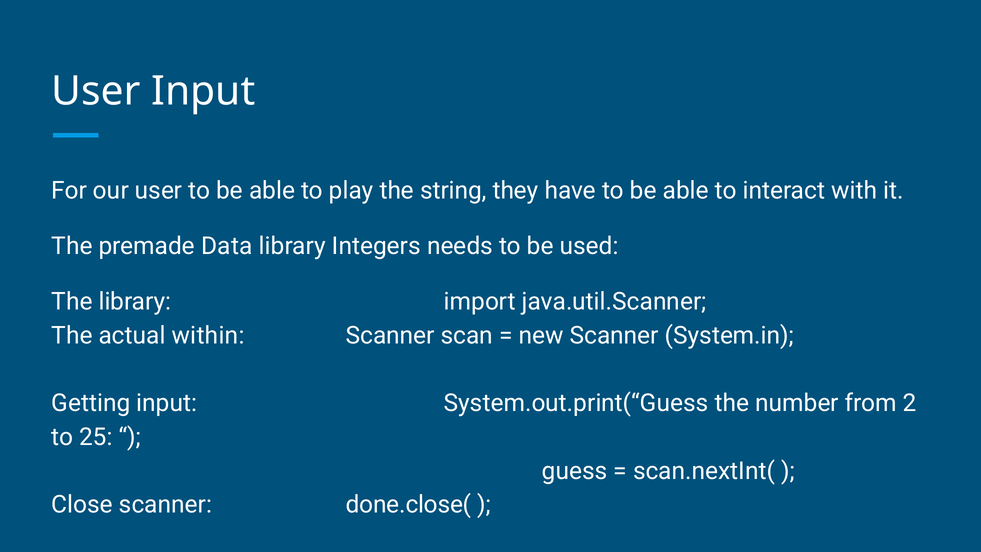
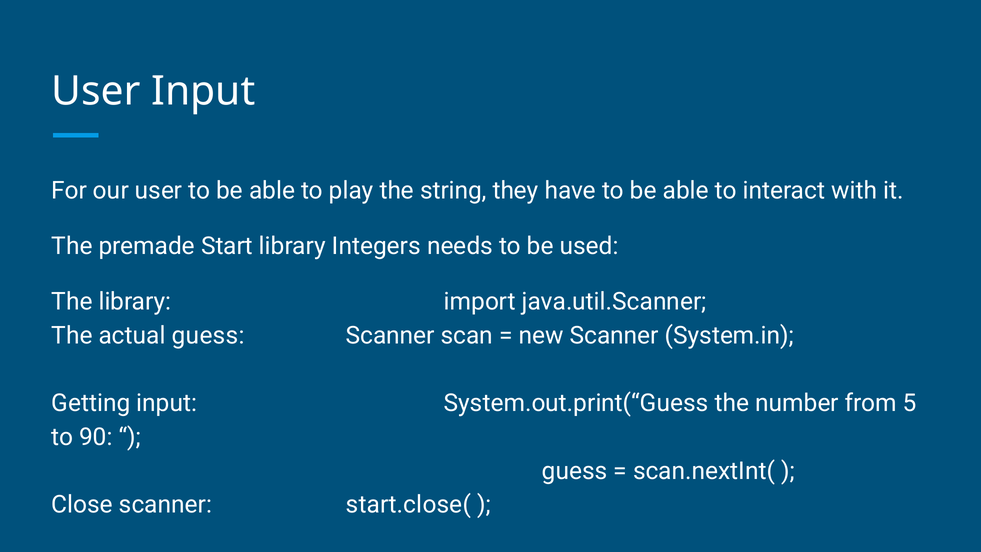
Data: Data -> Start (227, 246)
actual within: within -> guess (208, 336)
2: 2 -> 5 (910, 403)
25: 25 -> 90 (96, 437)
done.close(: done.close( -> start.close( (408, 505)
